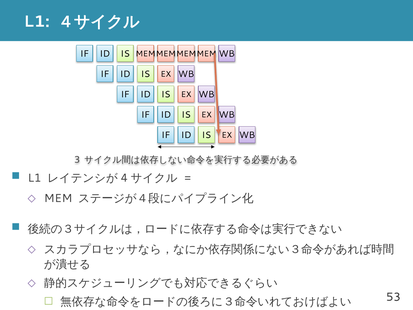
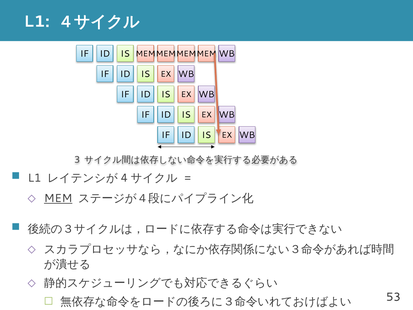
MEM underline: none -> present (58, 198)
